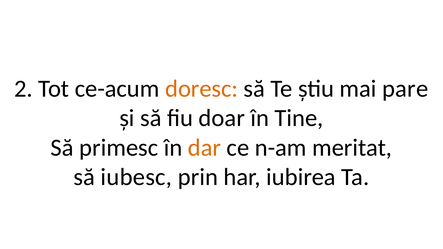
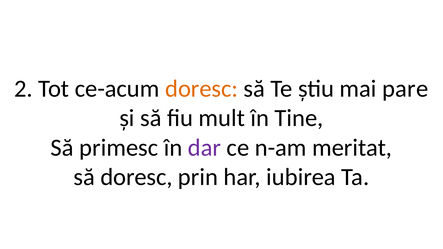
doar: doar -> mult (222, 118)
dar colour: orange -> purple (204, 148)
să iubesc: iubesc -> doresc (136, 177)
